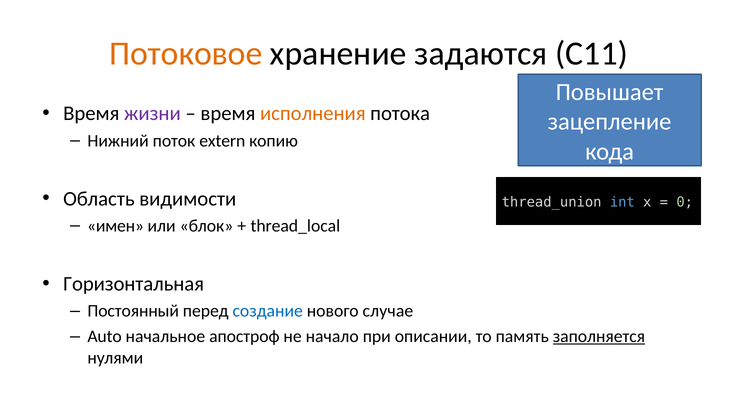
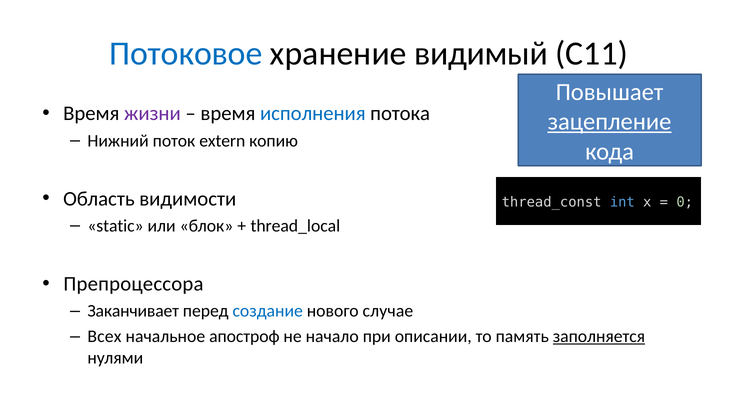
Потоковое colour: orange -> blue (186, 54)
задаются: задаются -> видимый (481, 54)
исполнения colour: orange -> blue (313, 114)
зацепление underline: none -> present (610, 122)
thread_union: thread_union -> thread_const (552, 202)
имен: имен -> static (115, 226)
Горизонтальная: Горизонтальная -> Препроцессора (133, 284)
Постоянный: Постоянный -> Заканчивает (133, 311)
Auto: Auto -> Всех (104, 337)
